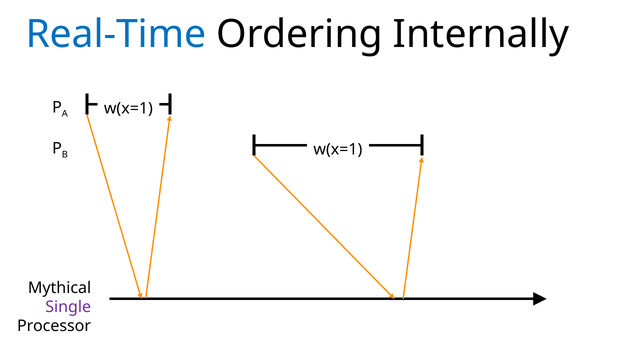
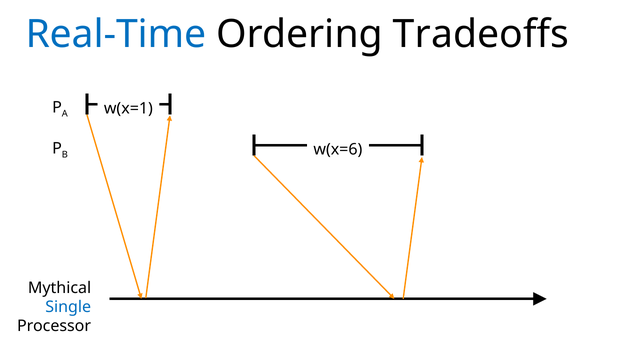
Internally: Internally -> Tradeoffs (481, 35)
w(x=1: w(x=1 -> w(x=6 (338, 150)
Single colour: purple -> blue (68, 307)
